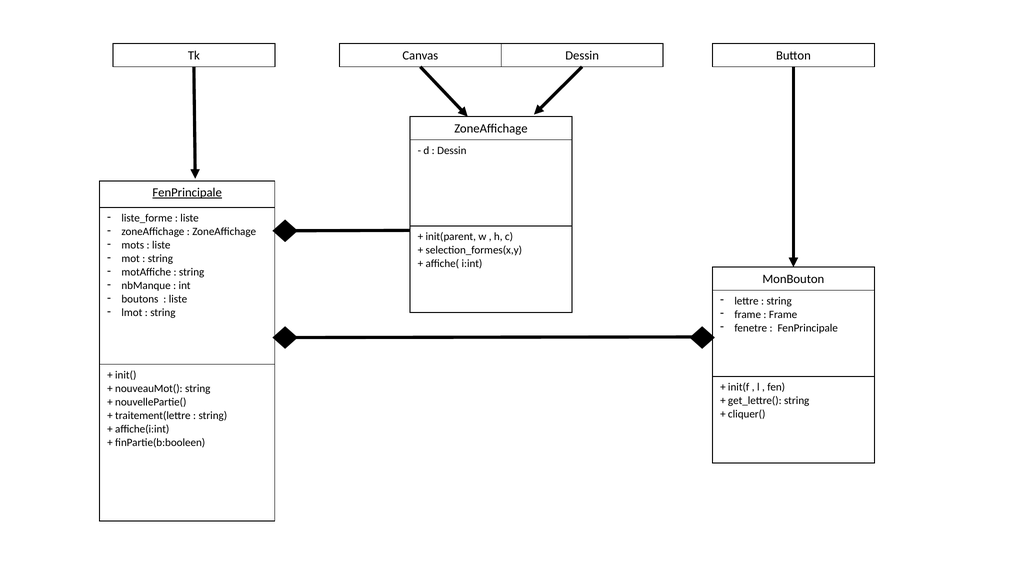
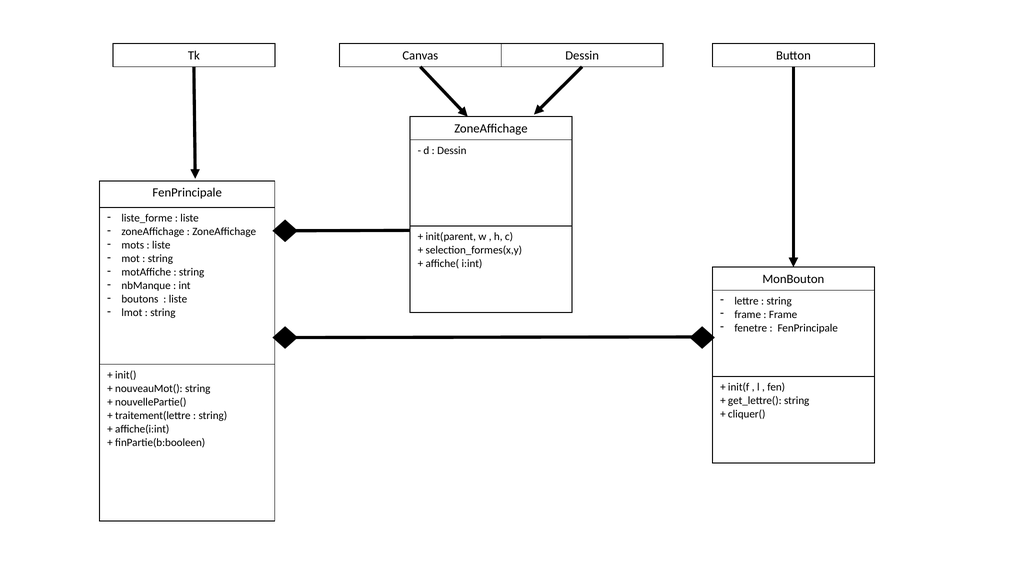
FenPrincipale underline: present -> none (187, 193)
